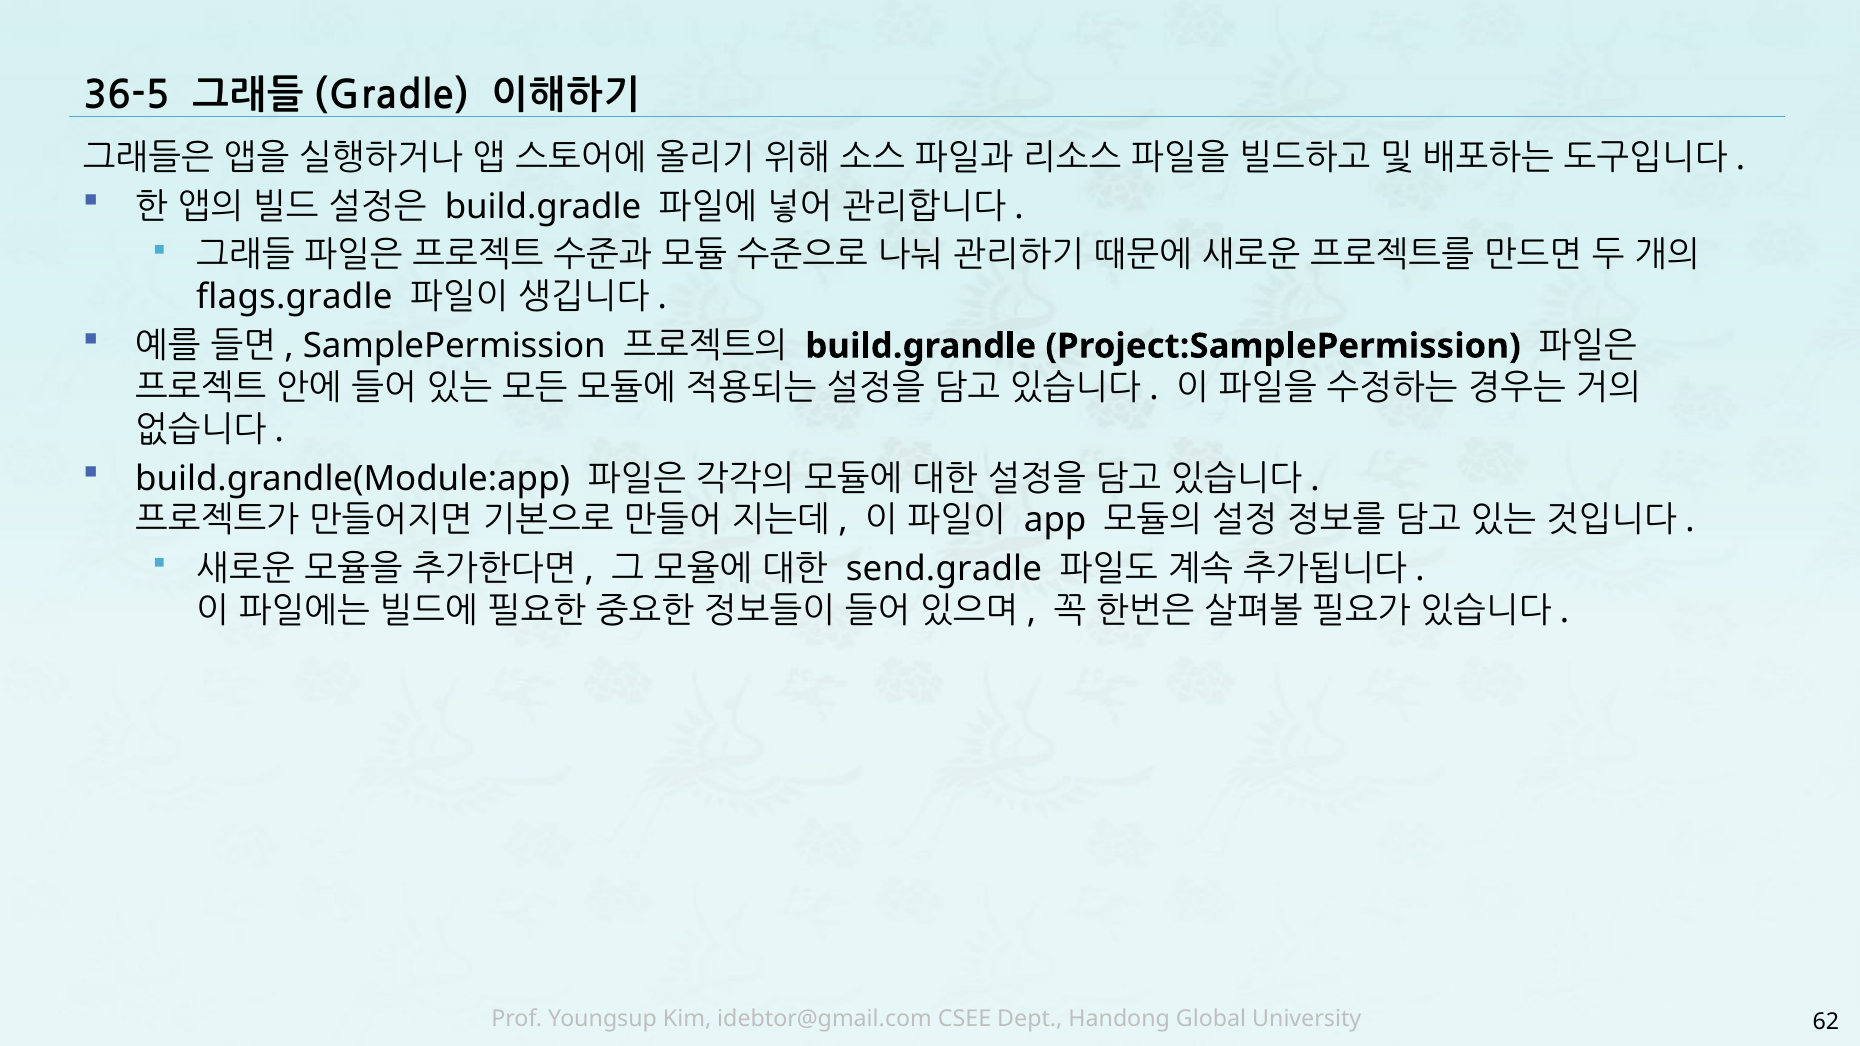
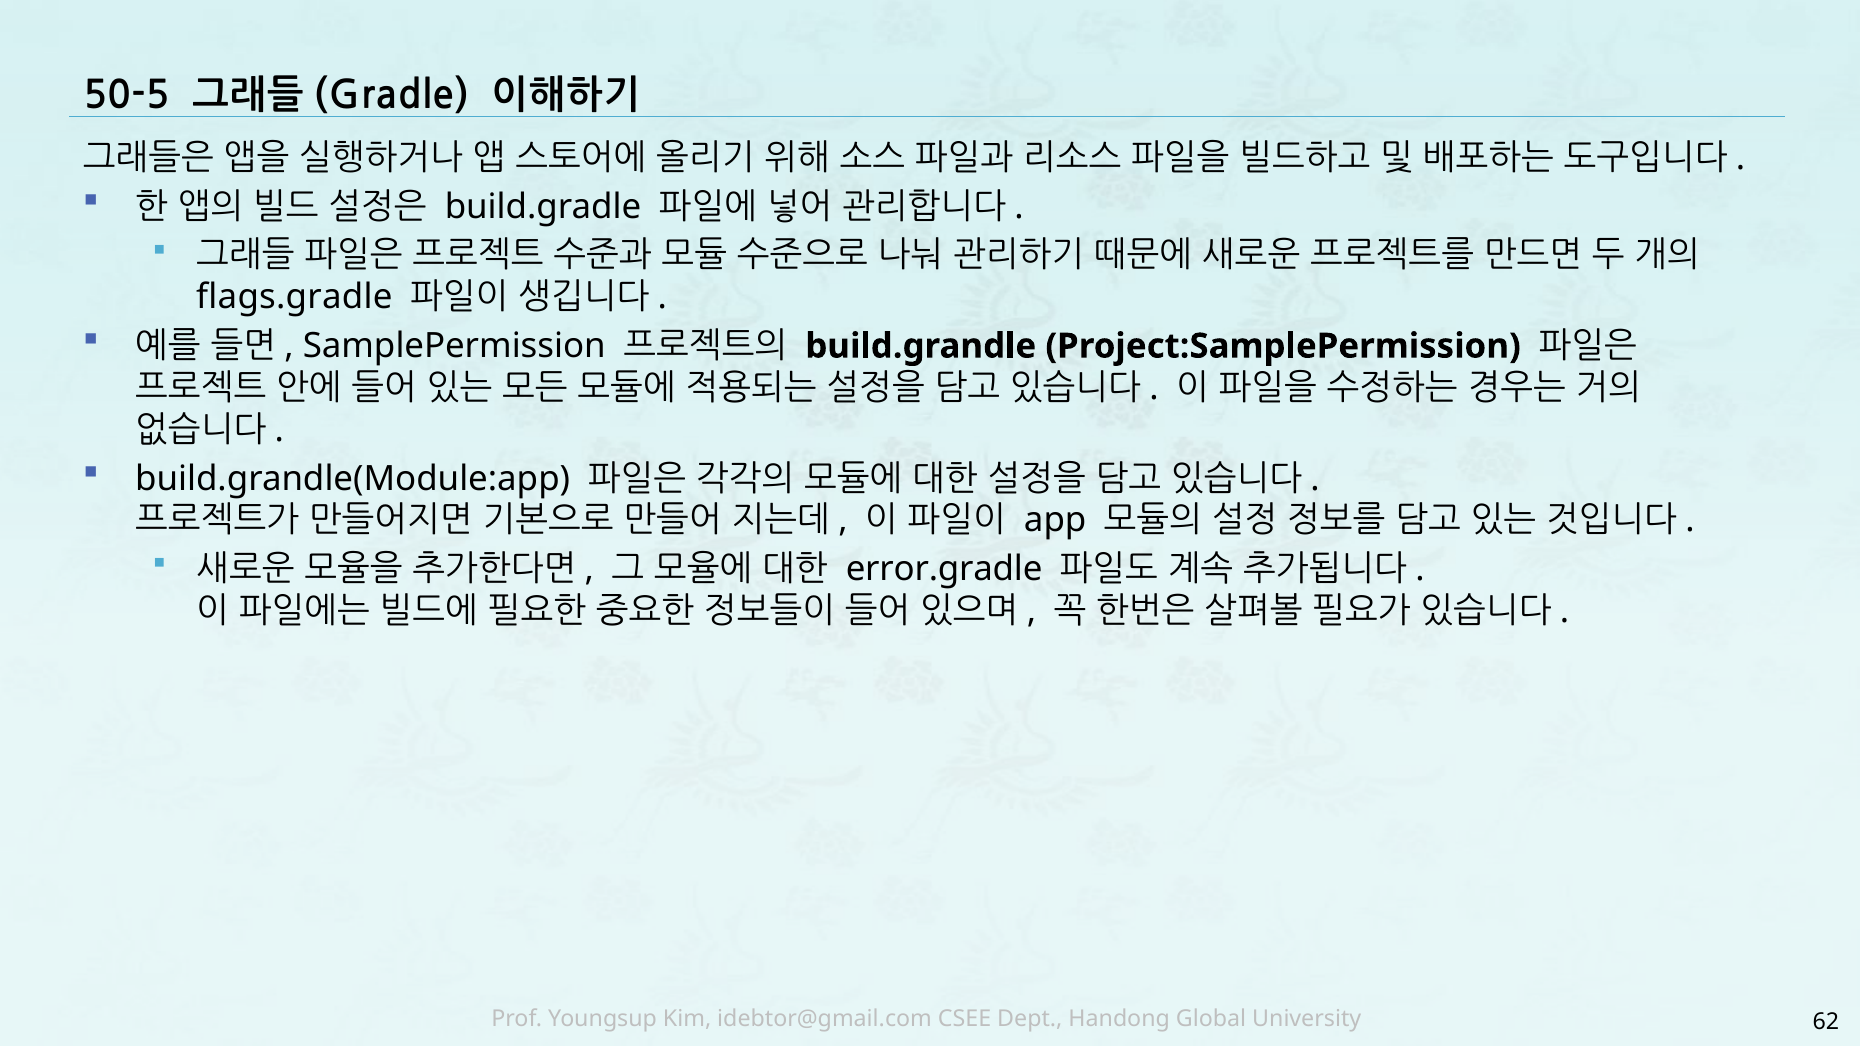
36-5: 36-5 -> 50-5 (126, 96)
send.gradle: send.gradle -> error.gradle (944, 569)
